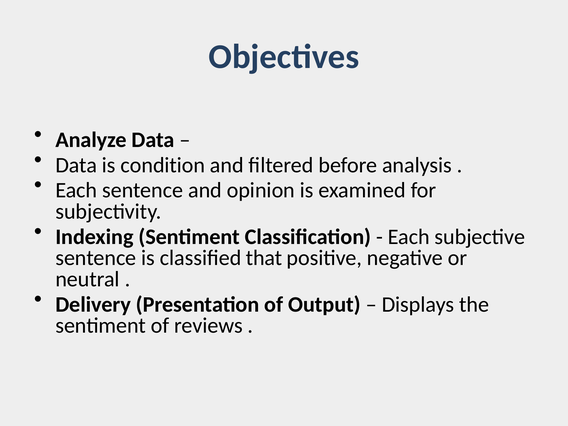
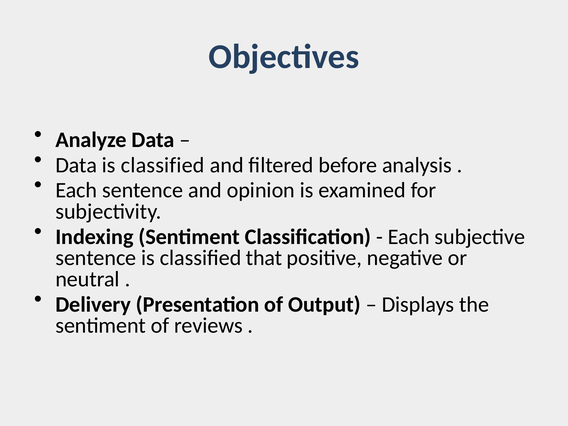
Data is condition: condition -> classified (163, 165)
